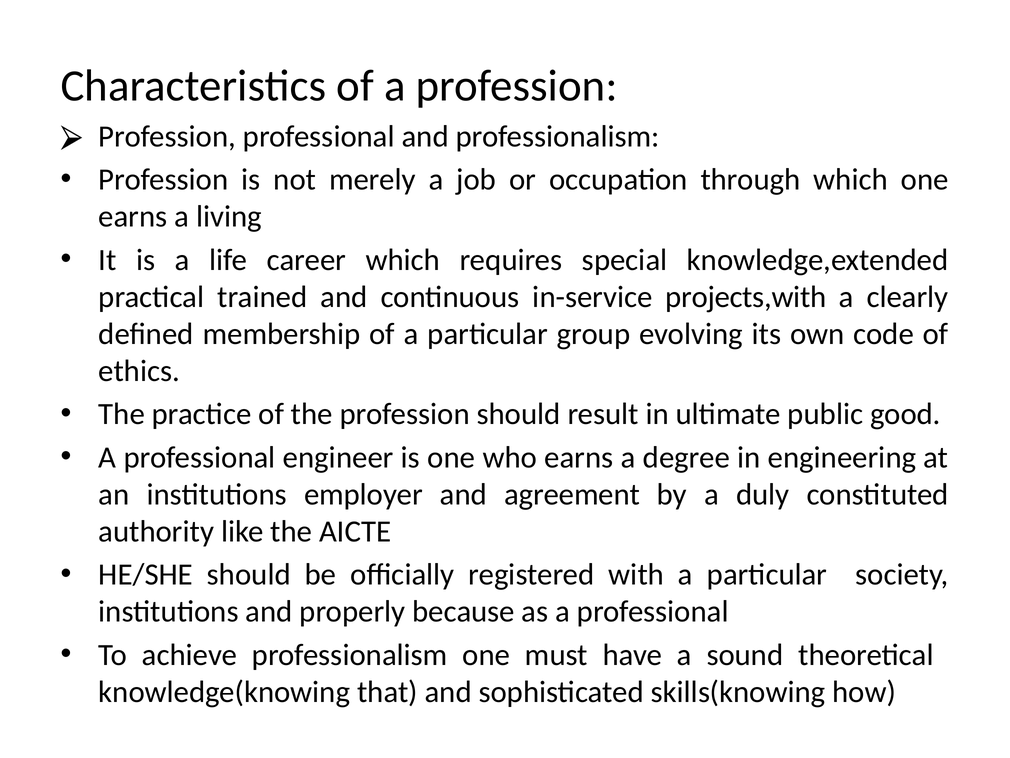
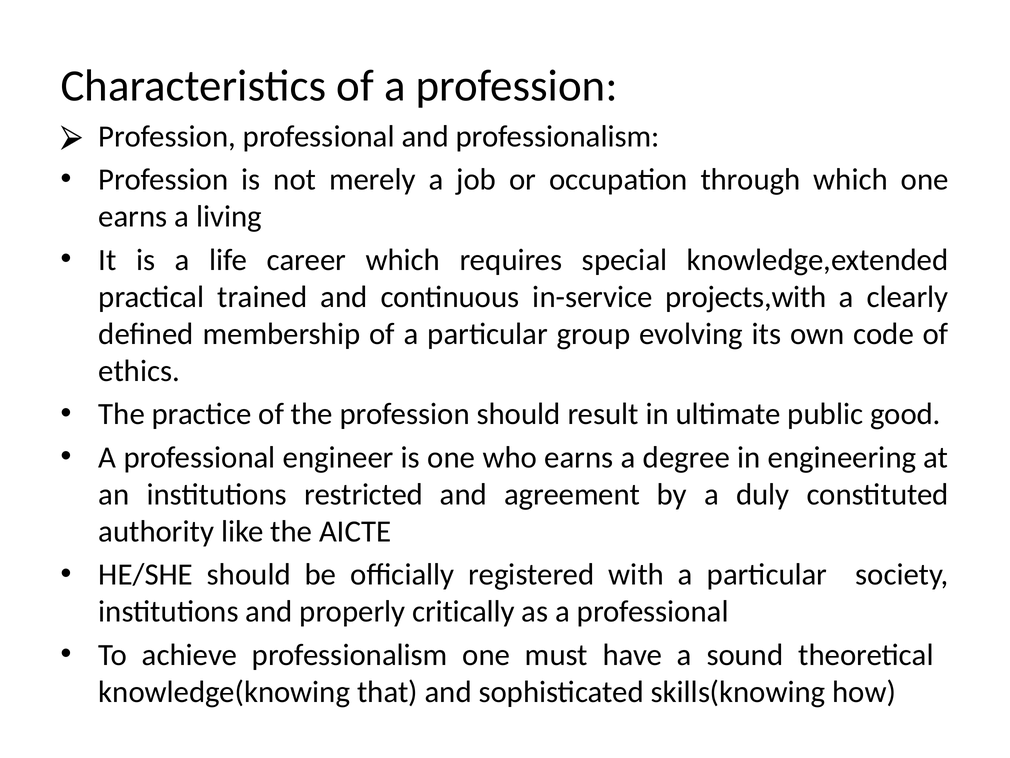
employer: employer -> restricted (364, 494)
because: because -> critically (463, 611)
